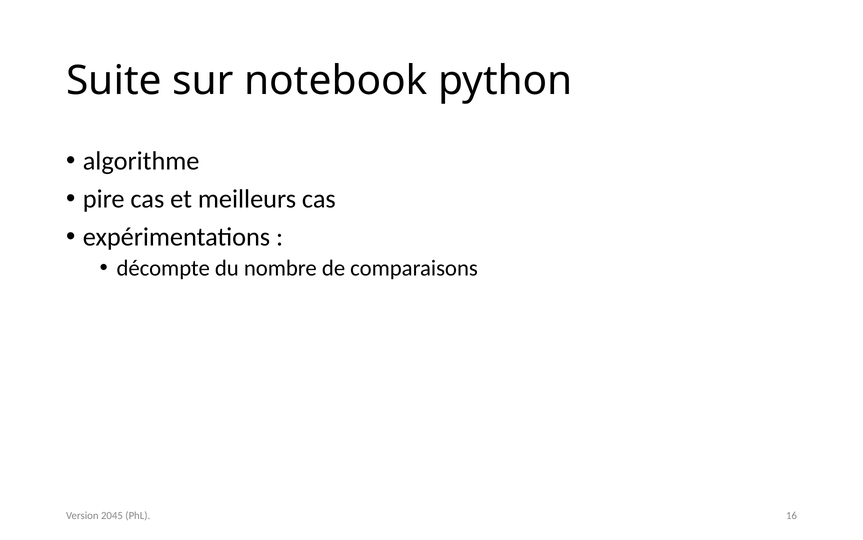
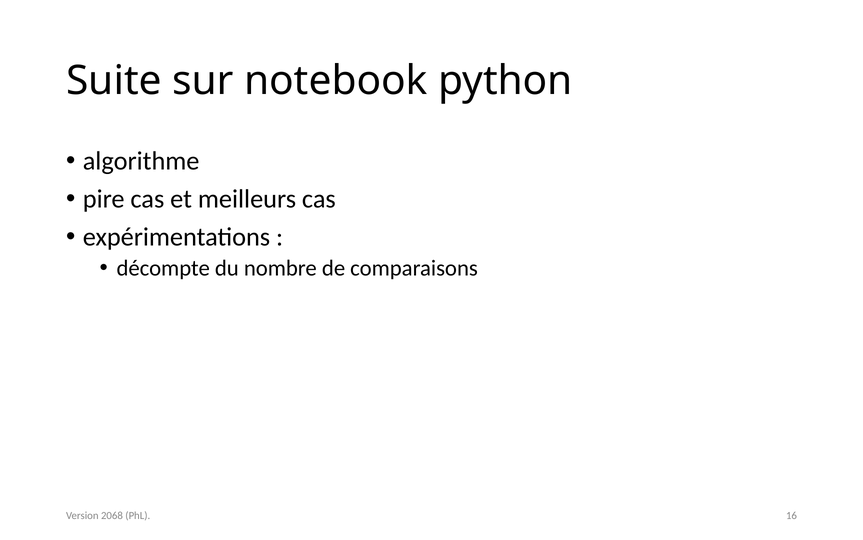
2045: 2045 -> 2068 (112, 515)
